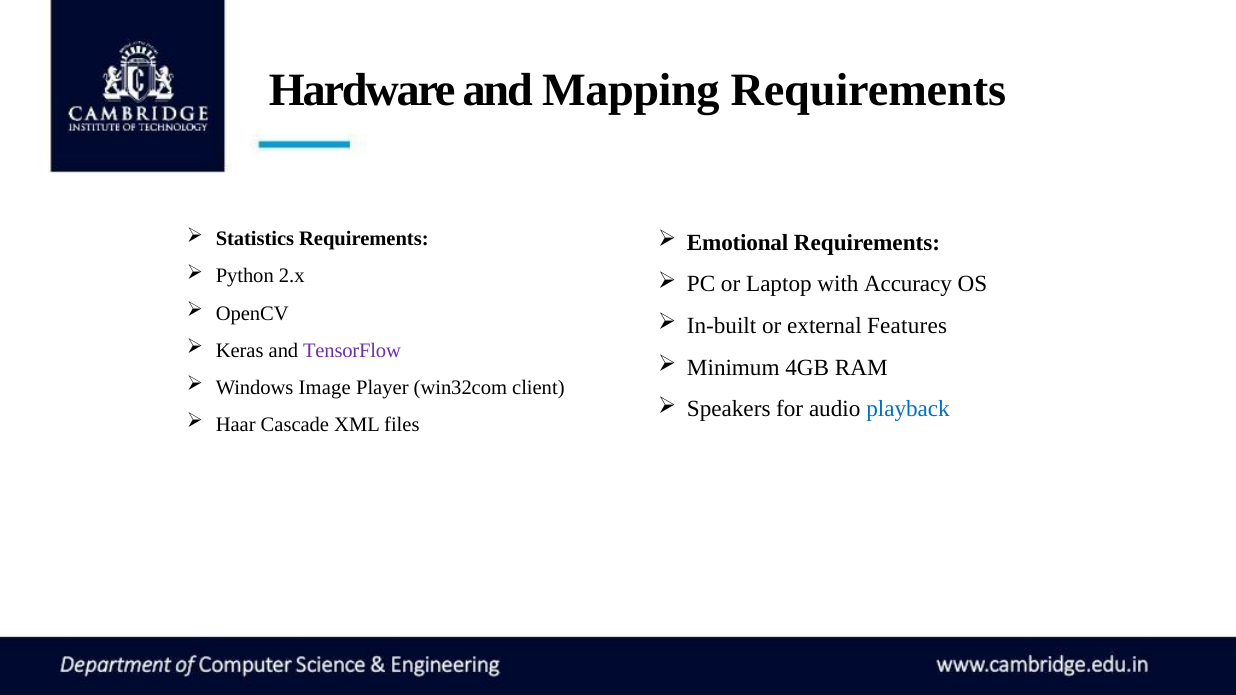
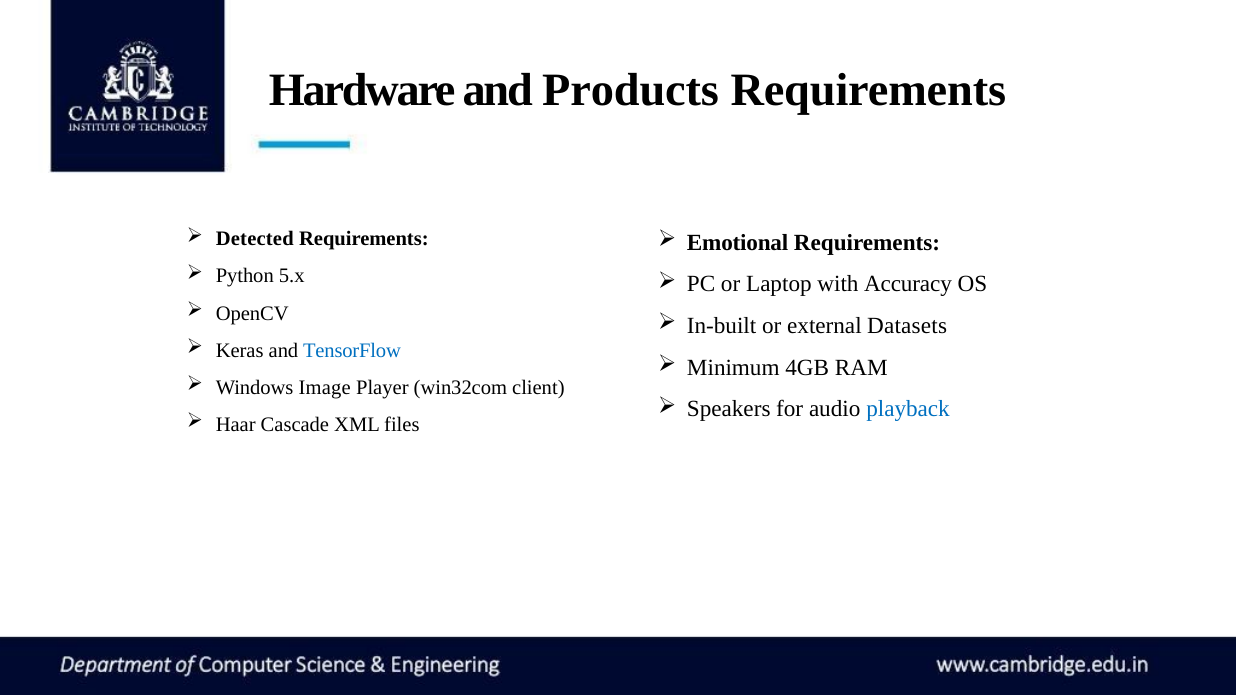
Mapping: Mapping -> Products (631, 90)
Statistics: Statistics -> Detected (255, 239)
2.x: 2.x -> 5.x (292, 276)
Features: Features -> Datasets (907, 326)
TensorFlow colour: purple -> blue (352, 350)
